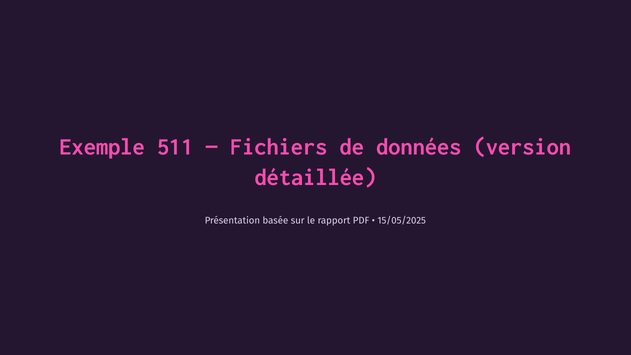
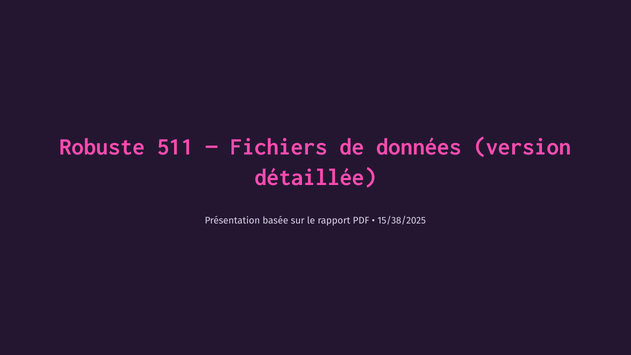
Exemple: Exemple -> Robuste (102, 147)
15/05/2025: 15/05/2025 -> 15/38/2025 (402, 221)
